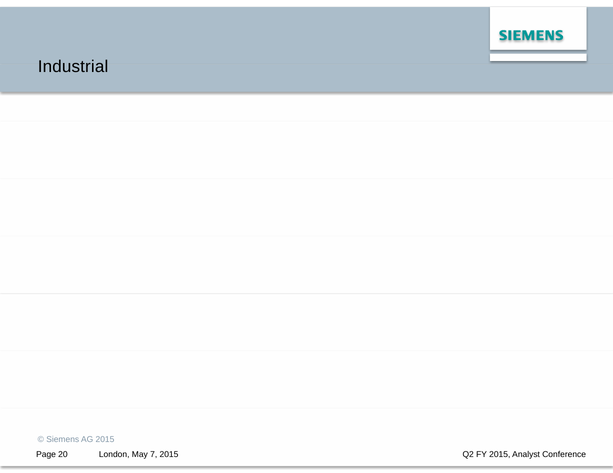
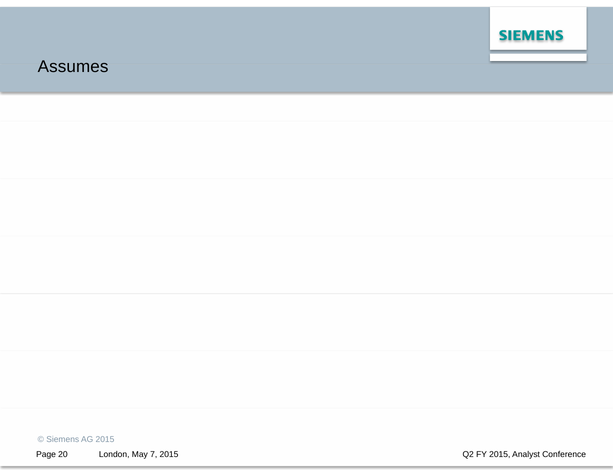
Industrial: Industrial -> Assumes (73, 67)
